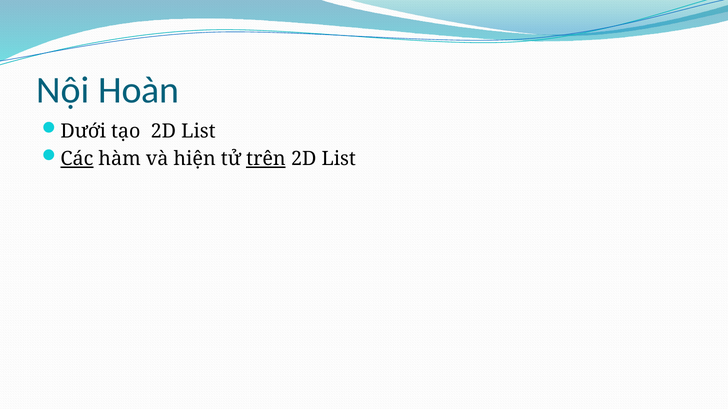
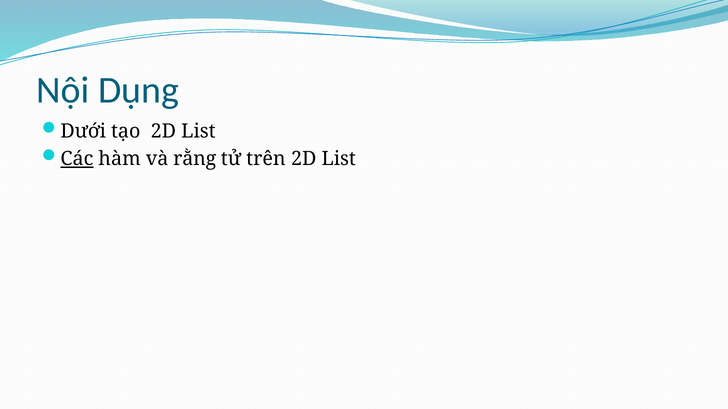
Hoàn: Hoàn -> Dụng (139, 90)
hiện: hiện -> rằng (195, 159)
trên underline: present -> none (266, 159)
